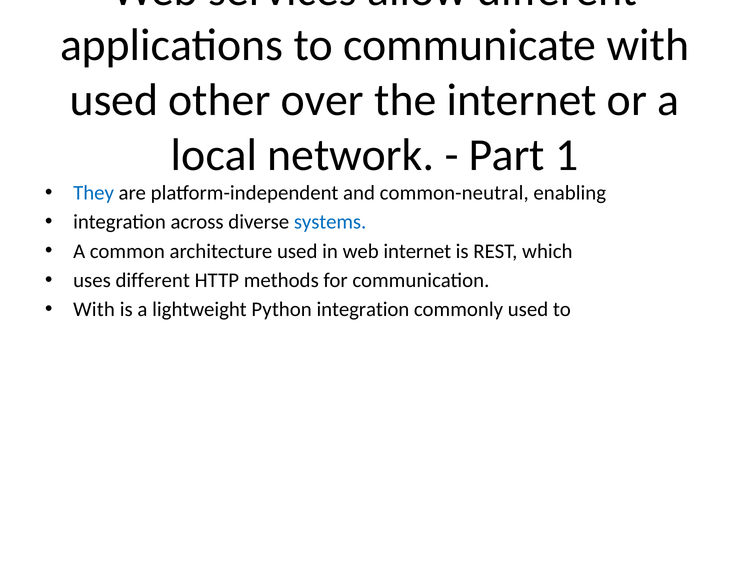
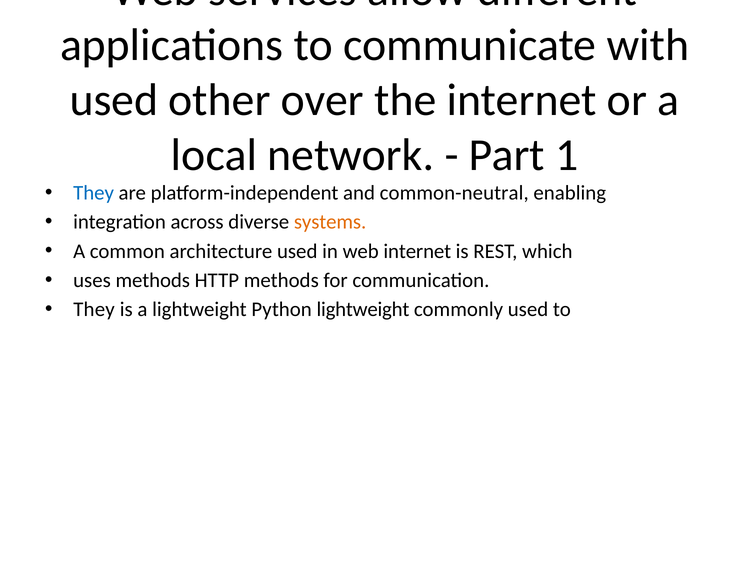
systems colour: blue -> orange (330, 222)
uses different: different -> methods (153, 281)
With: With -> They (94, 310)
Python integration: integration -> lightweight (363, 310)
